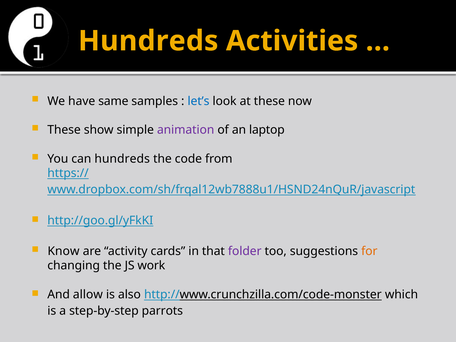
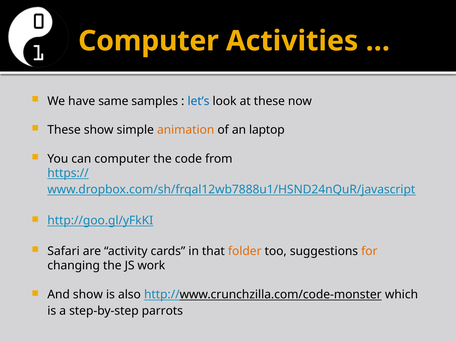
Hundreds: Hundreds -> Computer (149, 41)
animation colour: purple -> orange (186, 130)
can hundreds: hundreds -> computer (122, 159)
Know: Know -> Safari (64, 251)
folder colour: purple -> orange (245, 251)
And allow: allow -> show (88, 294)
